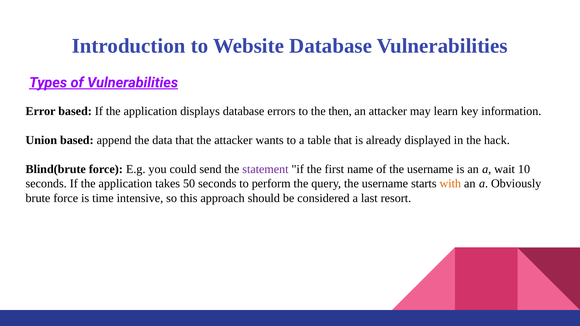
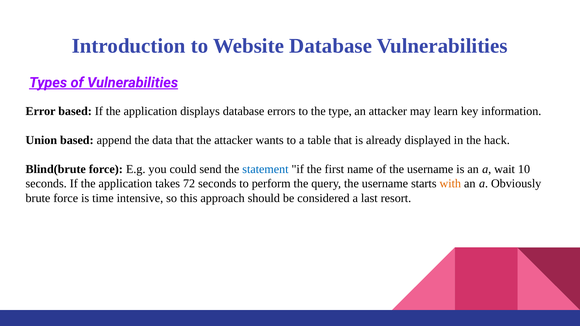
then: then -> type (340, 111)
statement colour: purple -> blue (265, 169)
50: 50 -> 72 (189, 184)
